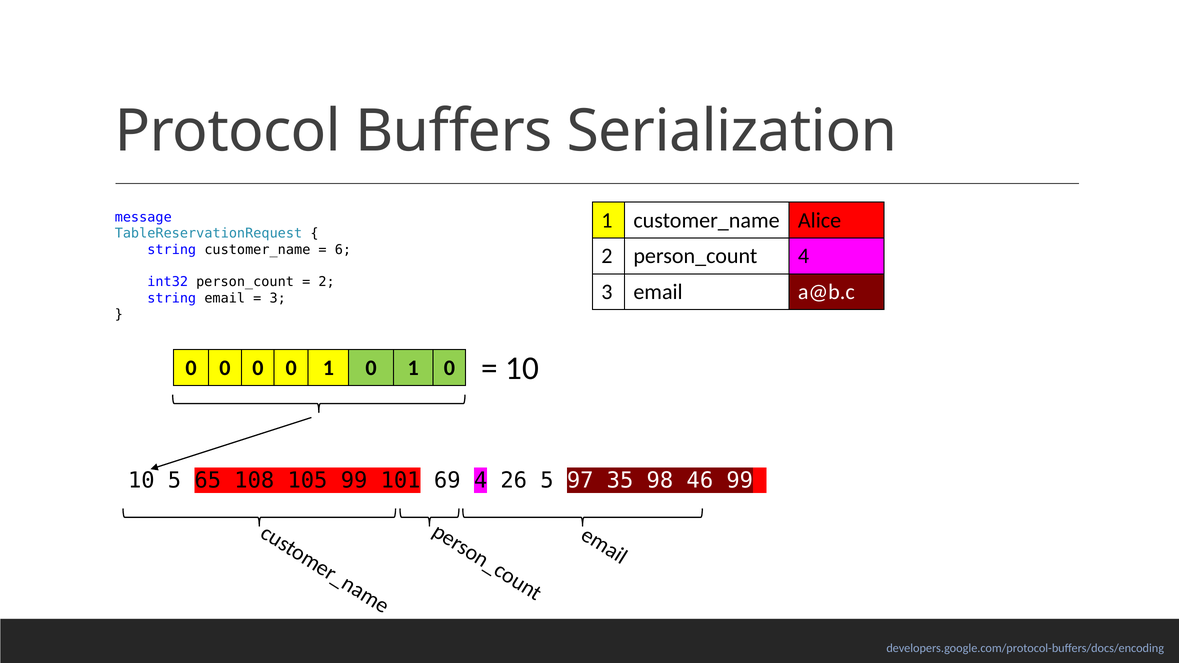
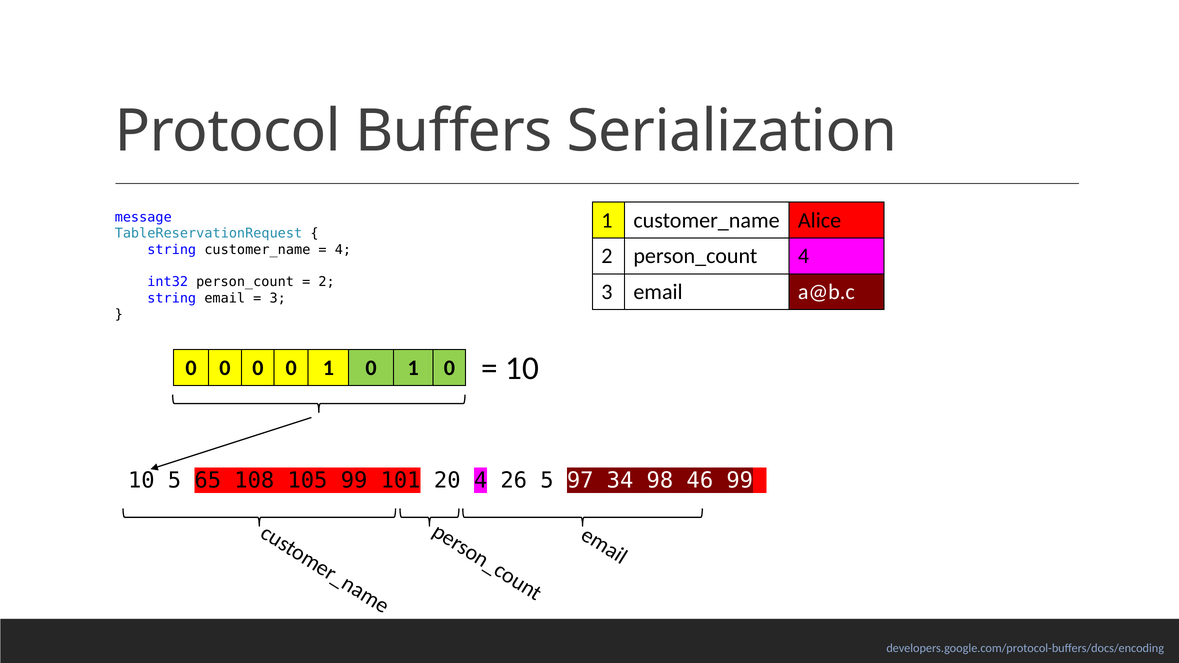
6: 6 -> 4 (343, 250)
69: 69 -> 20 (447, 481)
35: 35 -> 34 (620, 481)
